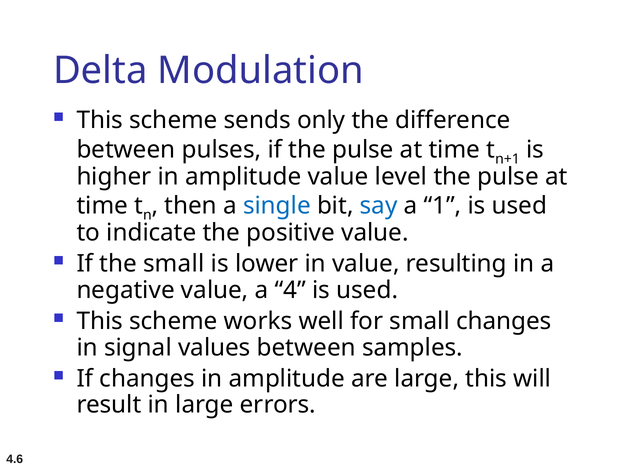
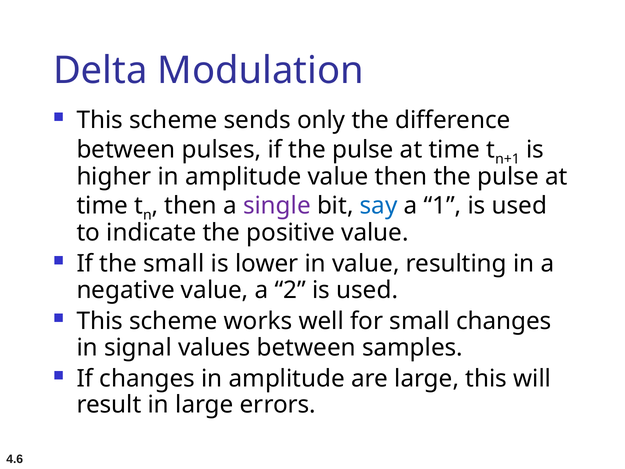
value level: level -> then (401, 176)
single colour: blue -> purple (277, 206)
4: 4 -> 2 (290, 290)
